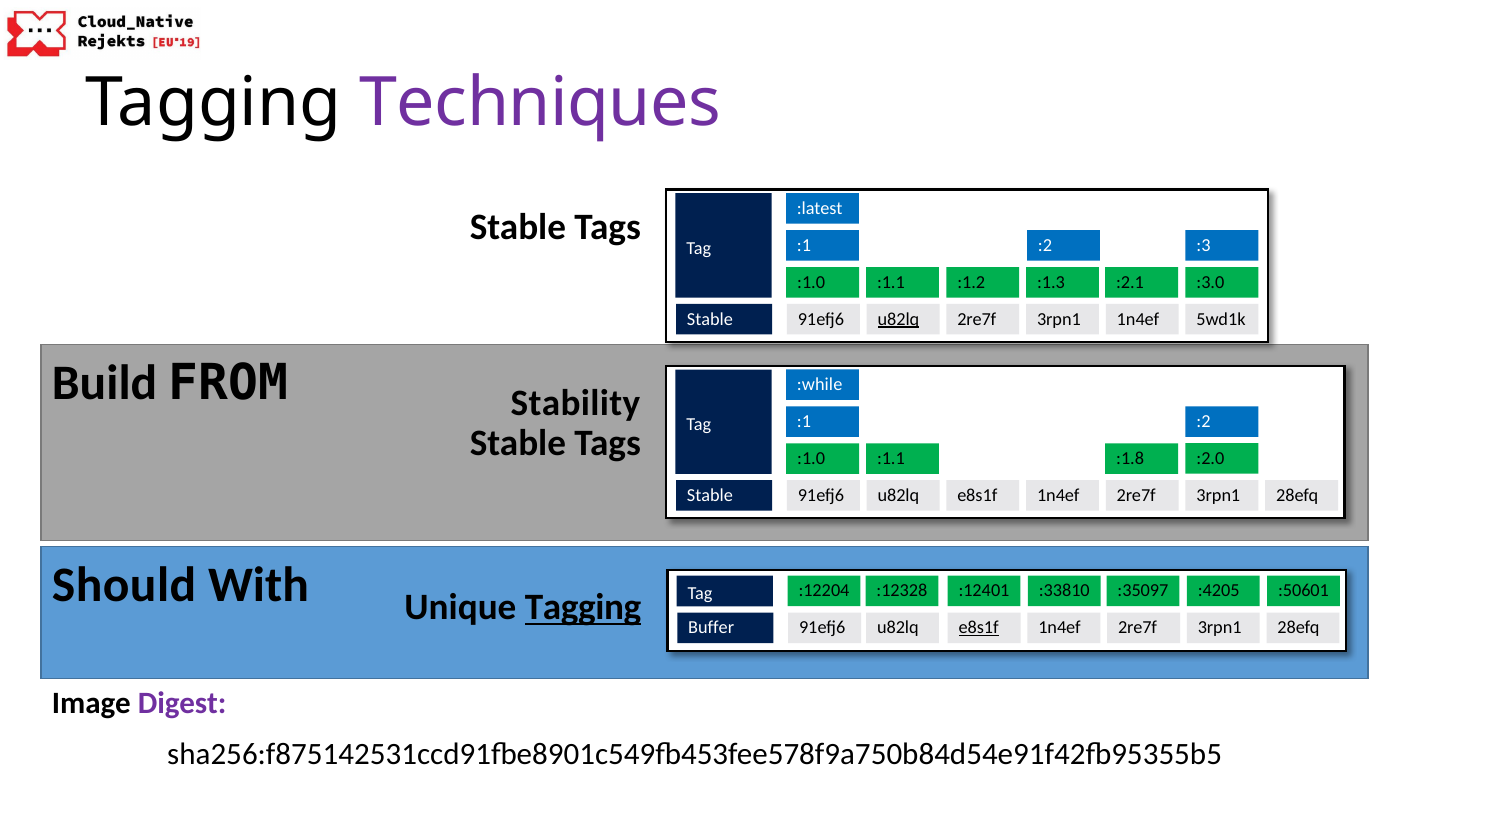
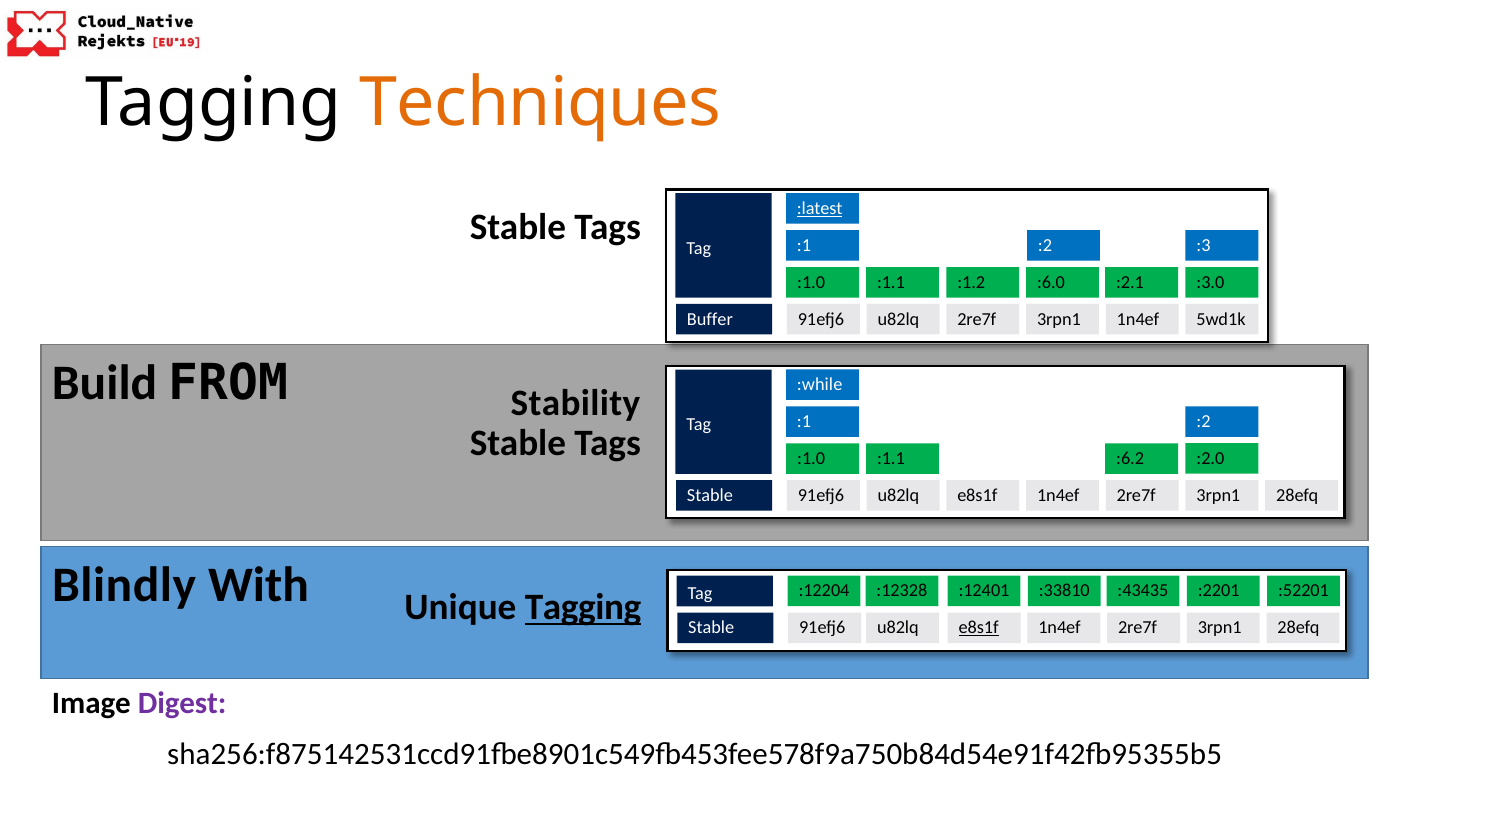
Techniques colour: purple -> orange (540, 103)
:latest underline: none -> present (820, 208)
:1.3: :1.3 -> :6.0 (1051, 282)
Stable: Stable -> Buffer (710, 319)
u82lq underline: present -> none (898, 319)
:1.8: :1.8 -> :6.2 (1130, 459)
Should: Should -> Blindly (124, 585)
:35097: :35097 -> :43435 (1143, 591)
:4205: :4205 -> :2201 (1219, 591)
:50601: :50601 -> :52201 (1303, 591)
Buffer: Buffer -> Stable (711, 628)
